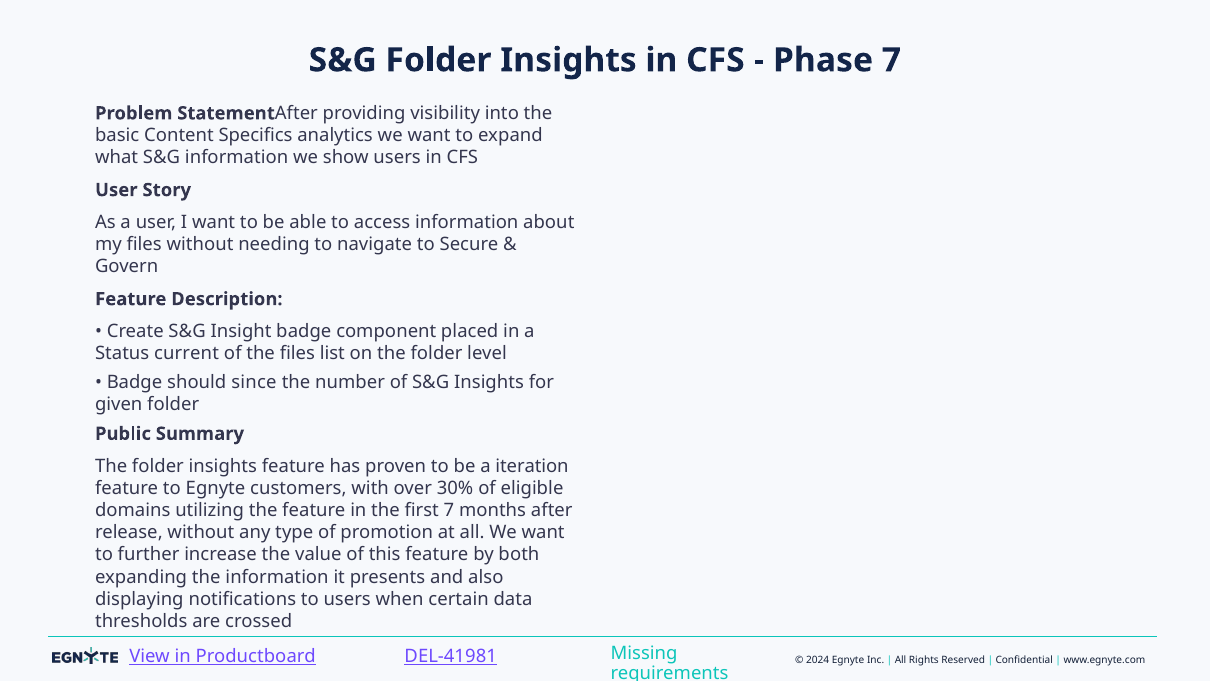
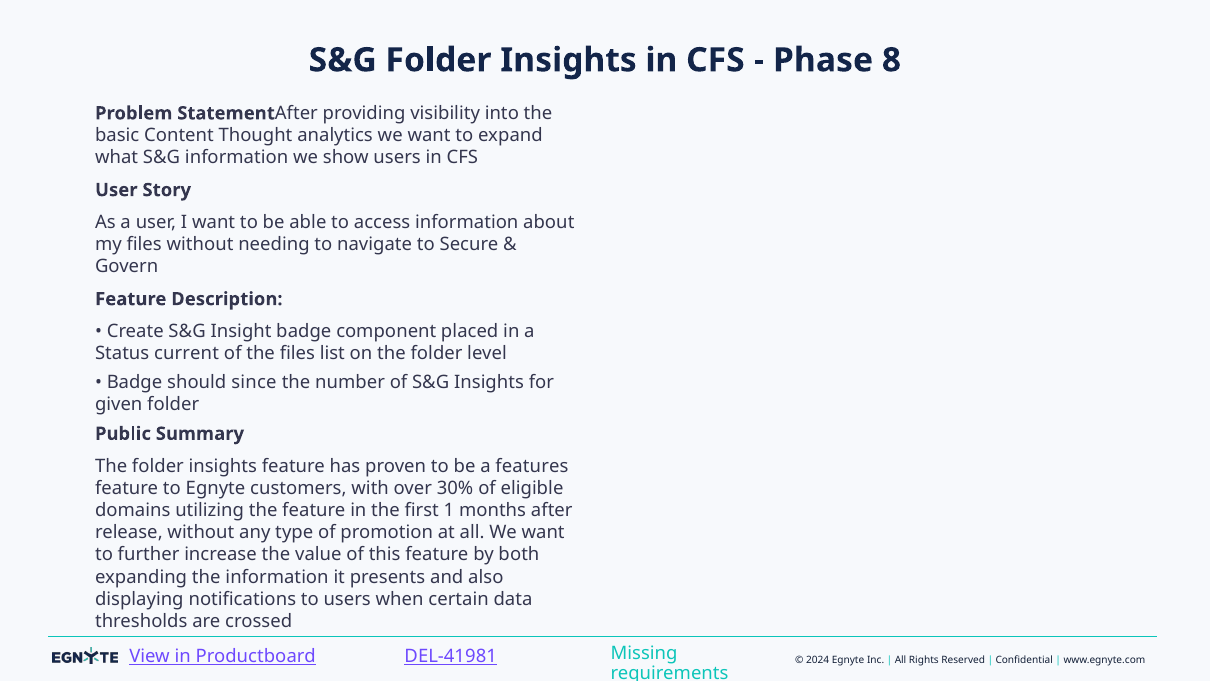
Phase 7: 7 -> 8 (891, 60)
Specifics: Specifics -> Thought (255, 135)
iteration: iteration -> features (532, 466)
first 7: 7 -> 1 (449, 510)
